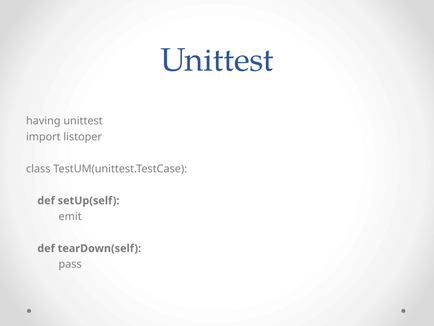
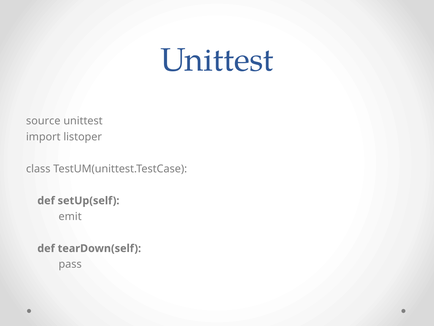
having: having -> source (43, 121)
